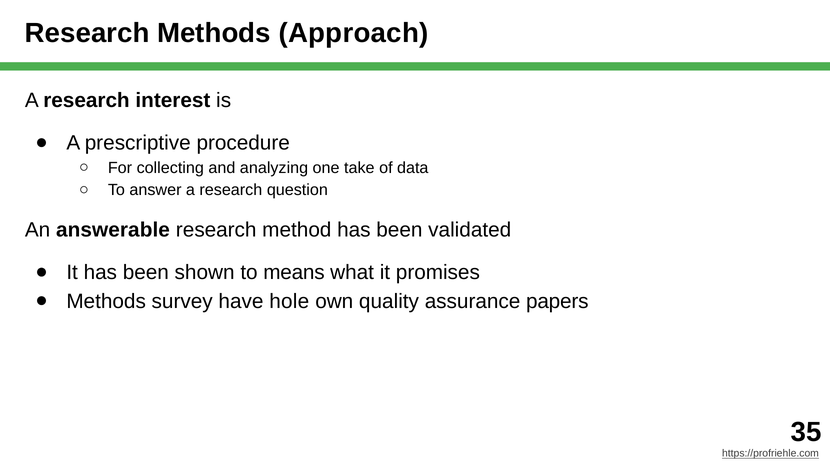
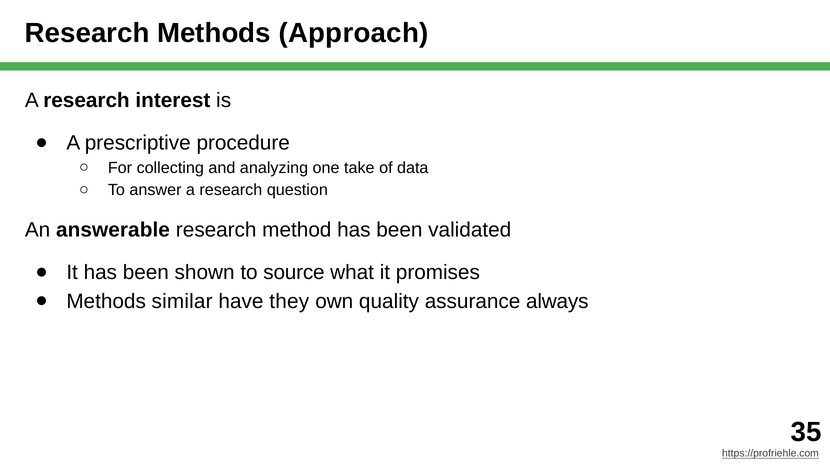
means: means -> source (294, 272)
survey: survey -> similar (182, 301)
hole: hole -> they (289, 301)
papers: papers -> always (557, 301)
